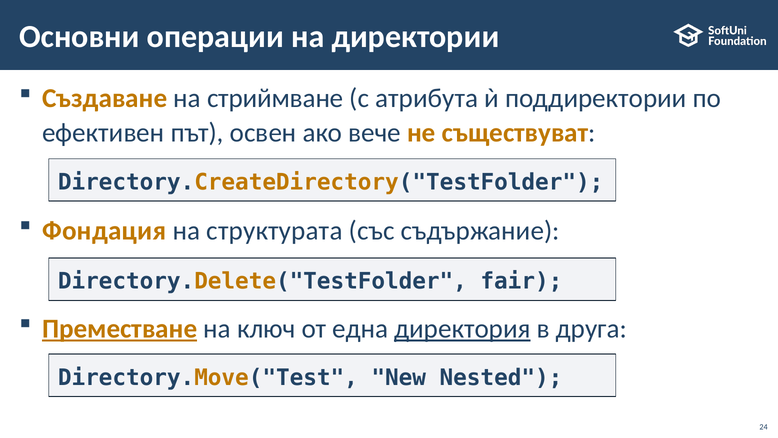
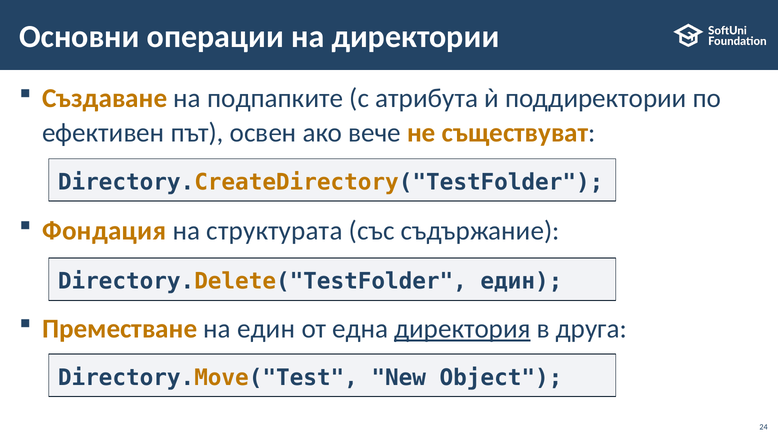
стриймване: стриймване -> подпапките (275, 98)
Directory.Delete("TestFolder fair: fair -> един (521, 281)
Преместване underline: present -> none (120, 329)
на ключ: ключ -> един (266, 329)
Nested: Nested -> Object (501, 377)
